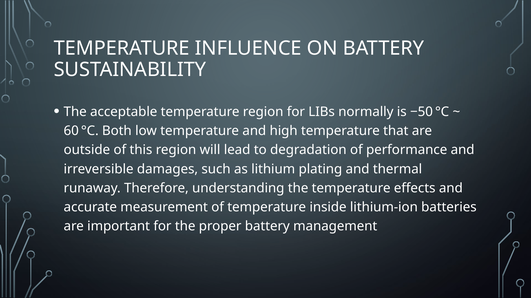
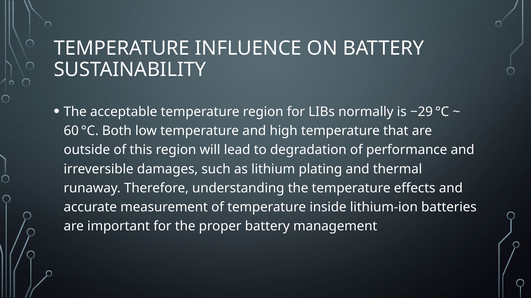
−50: −50 -> −29 (421, 112)
